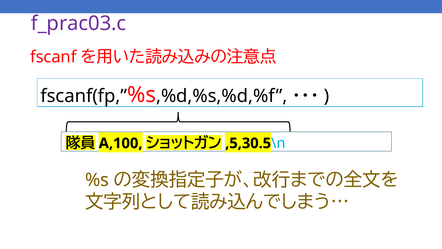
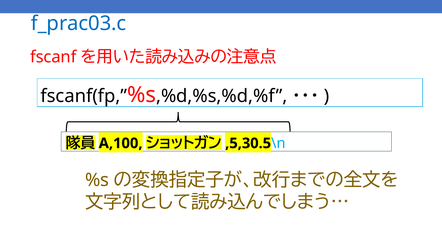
f_prac03.c colour: purple -> blue (79, 24)
